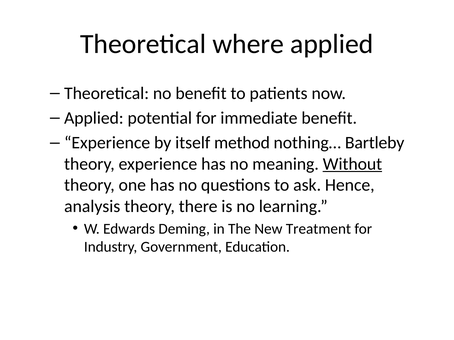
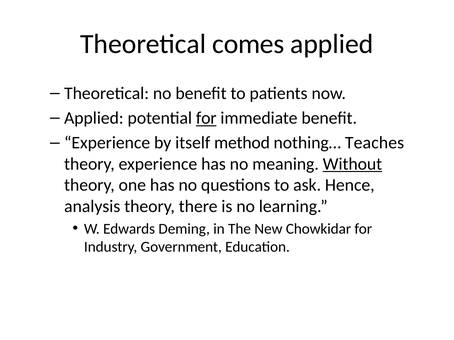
where: where -> comes (248, 44)
for underline: none -> present (206, 118)
Bartleby: Bartleby -> Teaches (375, 143)
Treatment: Treatment -> Chowkidar (318, 229)
